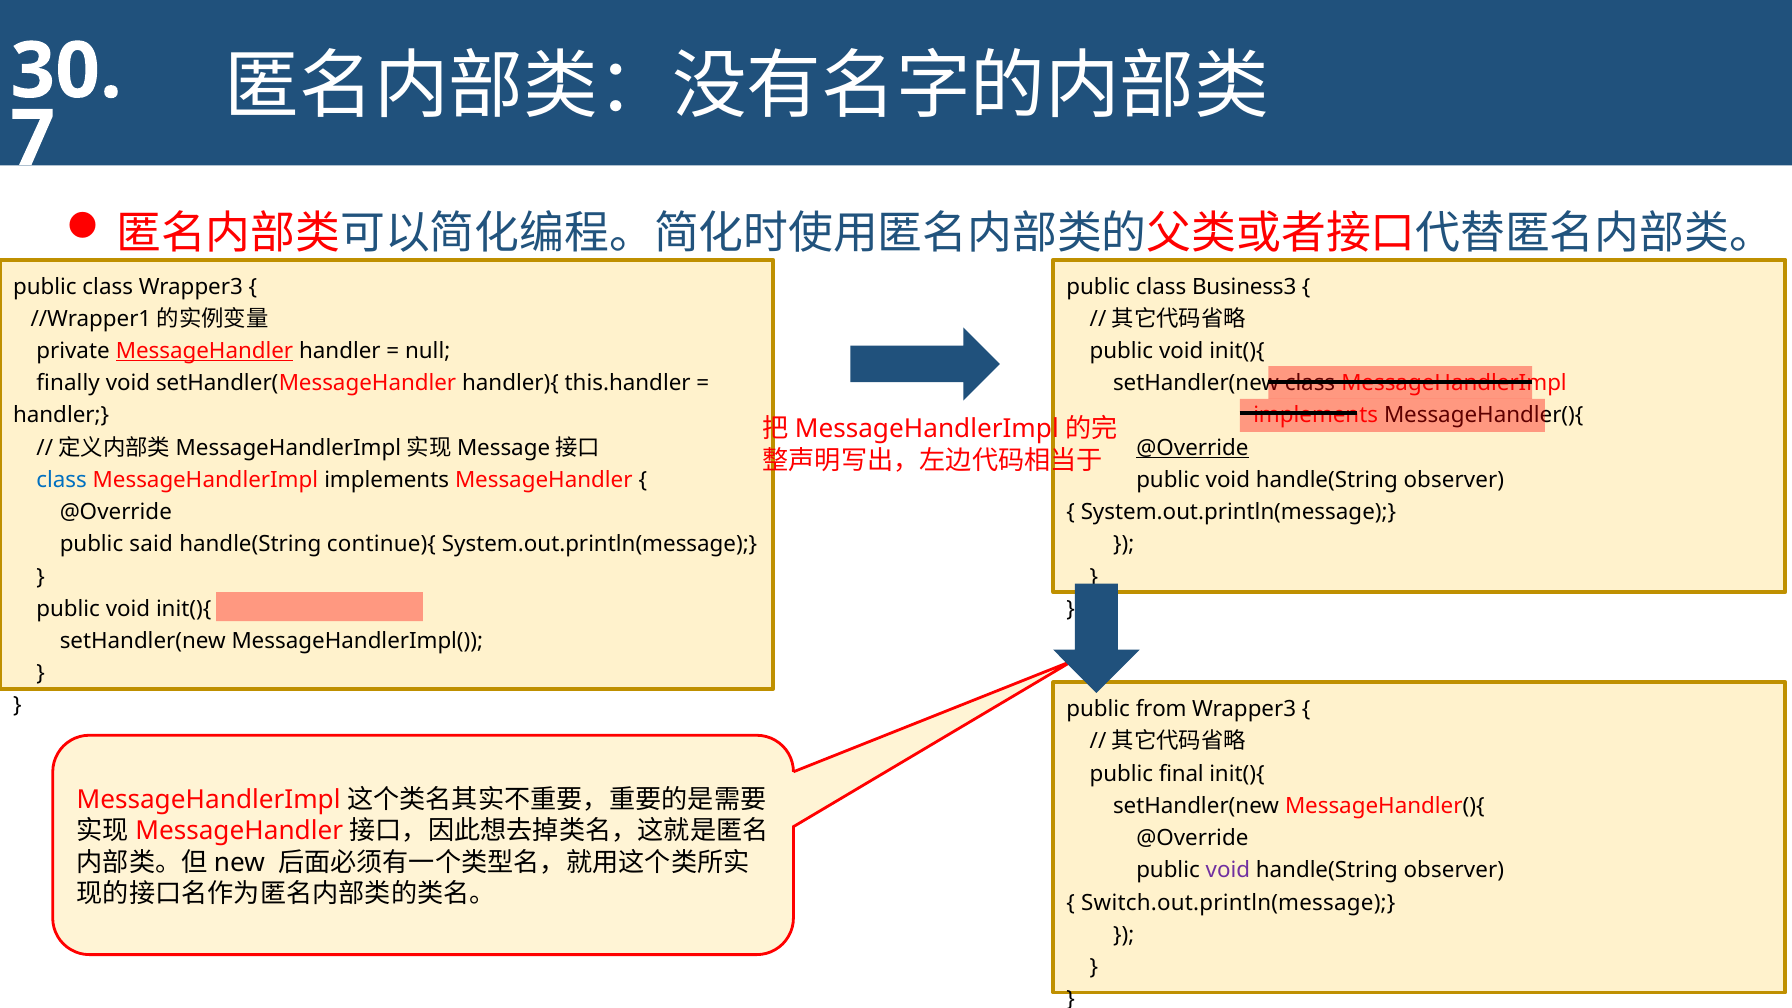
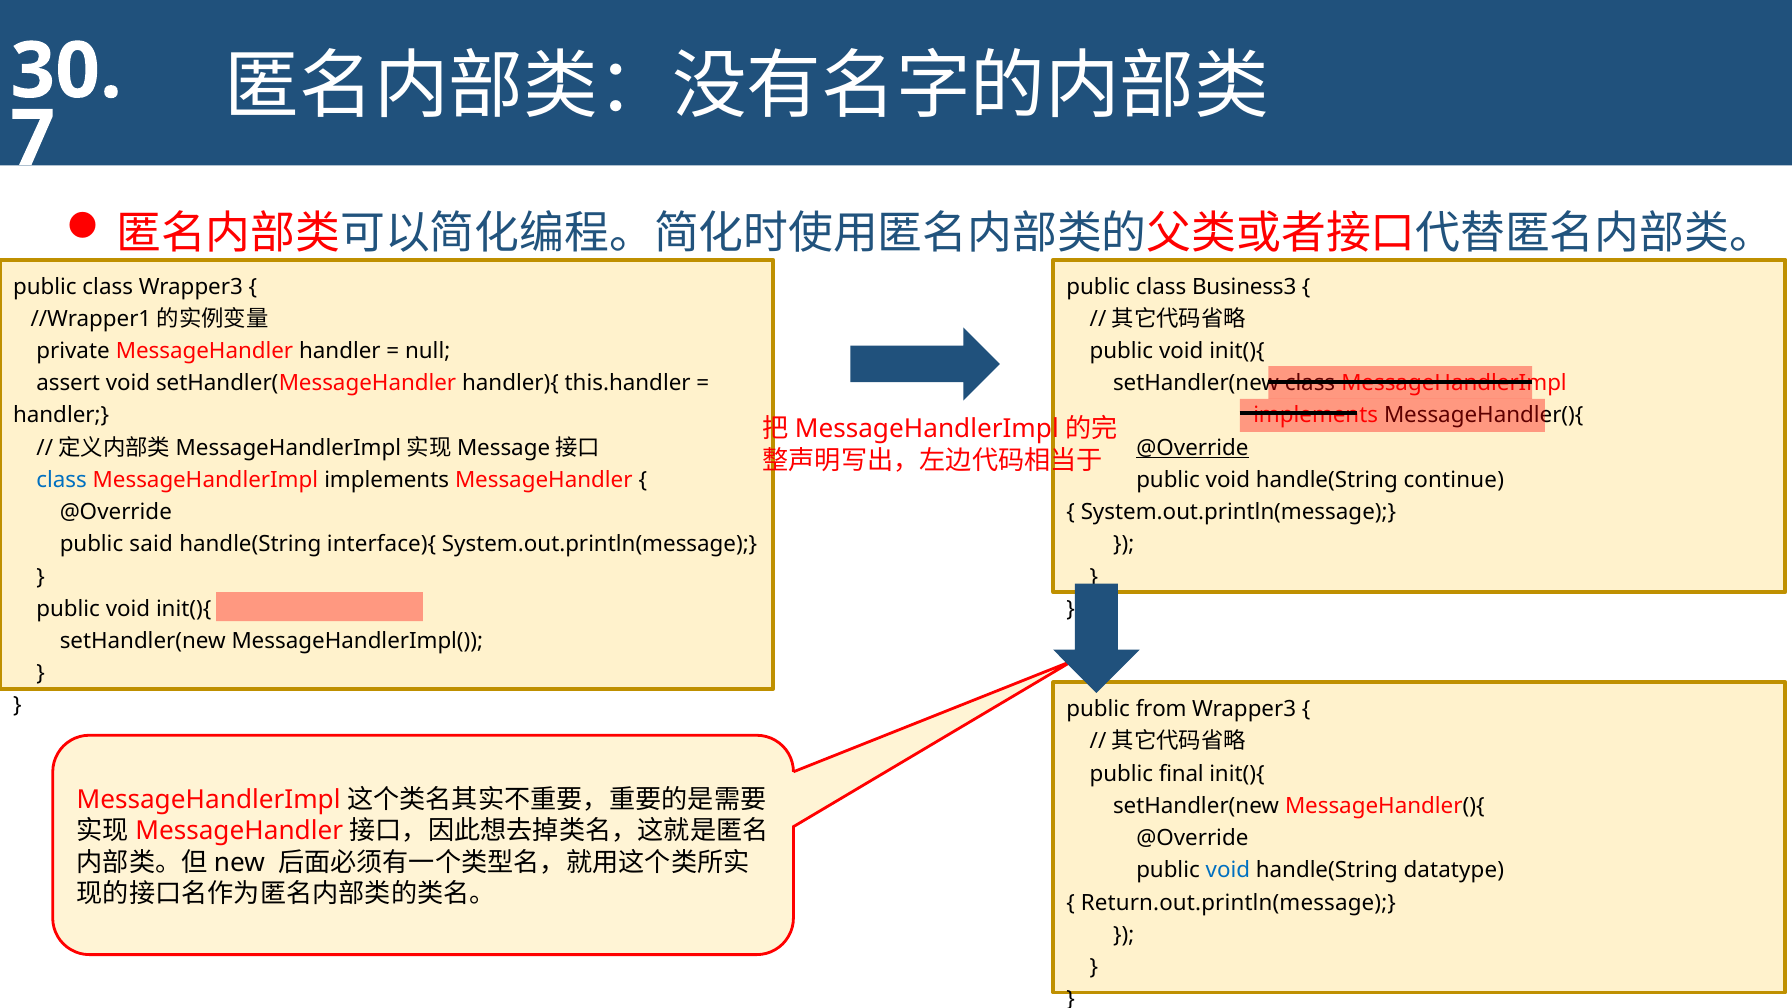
MessageHandler underline: present -> none (204, 351)
finally: finally -> assert (68, 383)
observer: observer -> continue (1454, 480)
continue){: continue){ -> interface){ (382, 544)
void colour: purple -> blue (1228, 870)
observer: observer -> datatype (1454, 870)
Switch.out.println(message: Switch.out.println(message -> Return.out.println(message (1238, 903)
